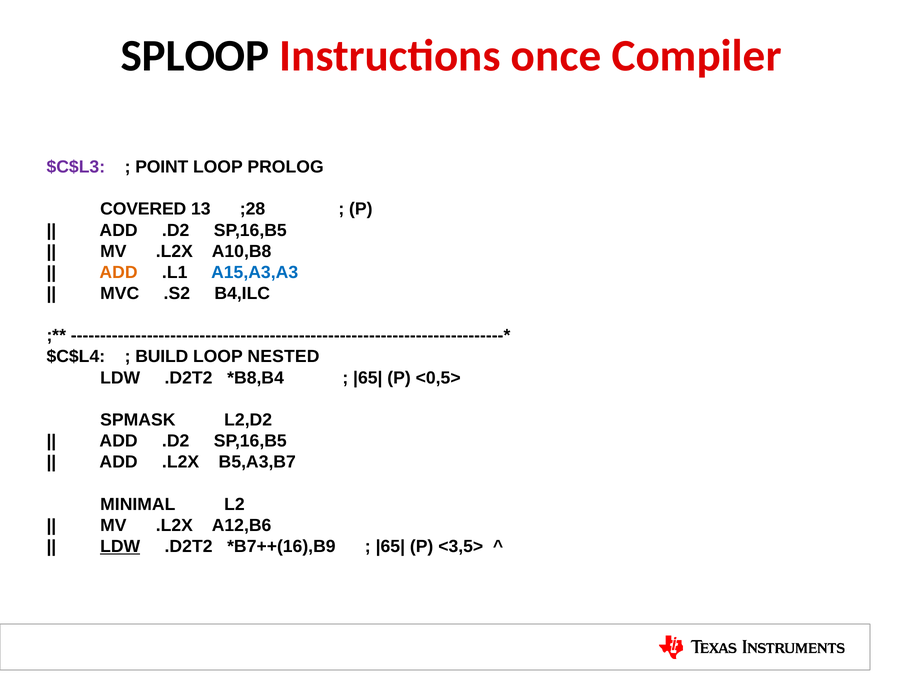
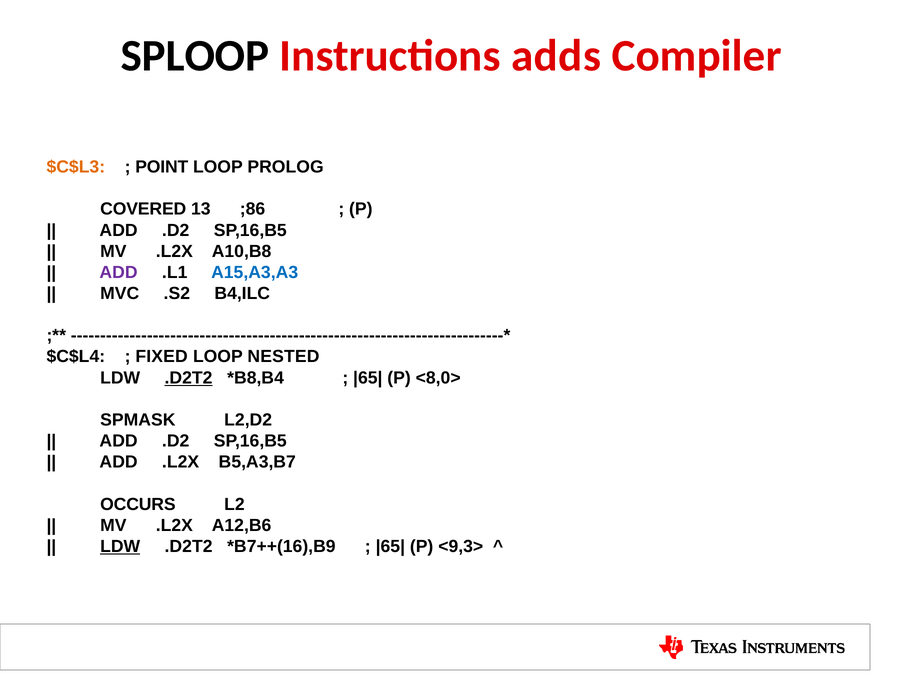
once: once -> adds (556, 56)
$C$L3 colour: purple -> orange (76, 167)
;28: ;28 -> ;86 (253, 209)
ADD colour: orange -> purple (119, 272)
BUILD: BUILD -> FIXED (162, 357)
.D2T2 underline: none -> present (189, 378)
<0,5>: <0,5> -> <8,0> (438, 378)
MINIMAL: MINIMAL -> OCCURS (138, 504)
<3,5>: <3,5> -> <9,3> (461, 547)
